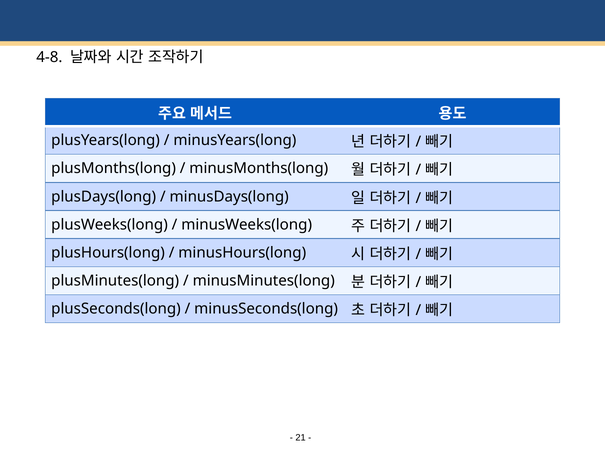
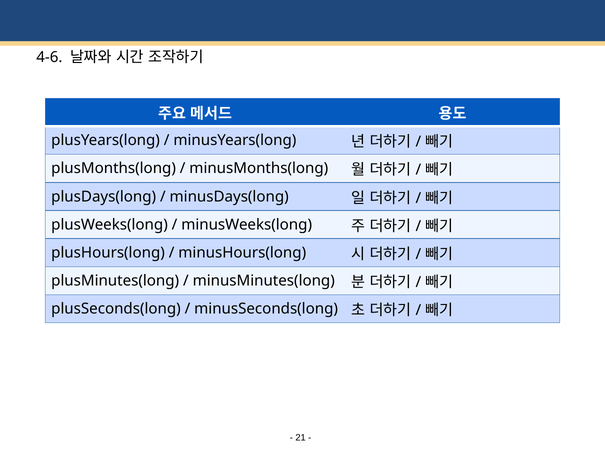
4-8: 4-8 -> 4-6 (49, 57)
